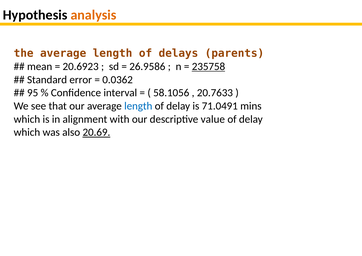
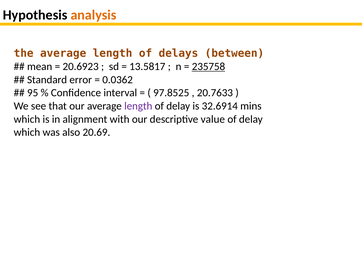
parents: parents -> between (234, 53)
26.9586: 26.9586 -> 13.5817 (147, 66)
58.1056: 58.1056 -> 97.8525 (171, 93)
length colour: blue -> purple (138, 106)
71.0491: 71.0491 -> 32.6914 (220, 106)
20.69 underline: present -> none (96, 132)
